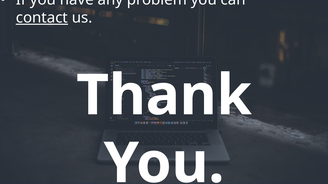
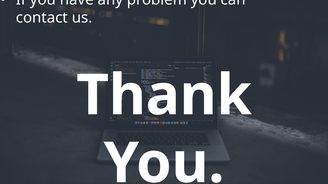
contact underline: present -> none (42, 18)
